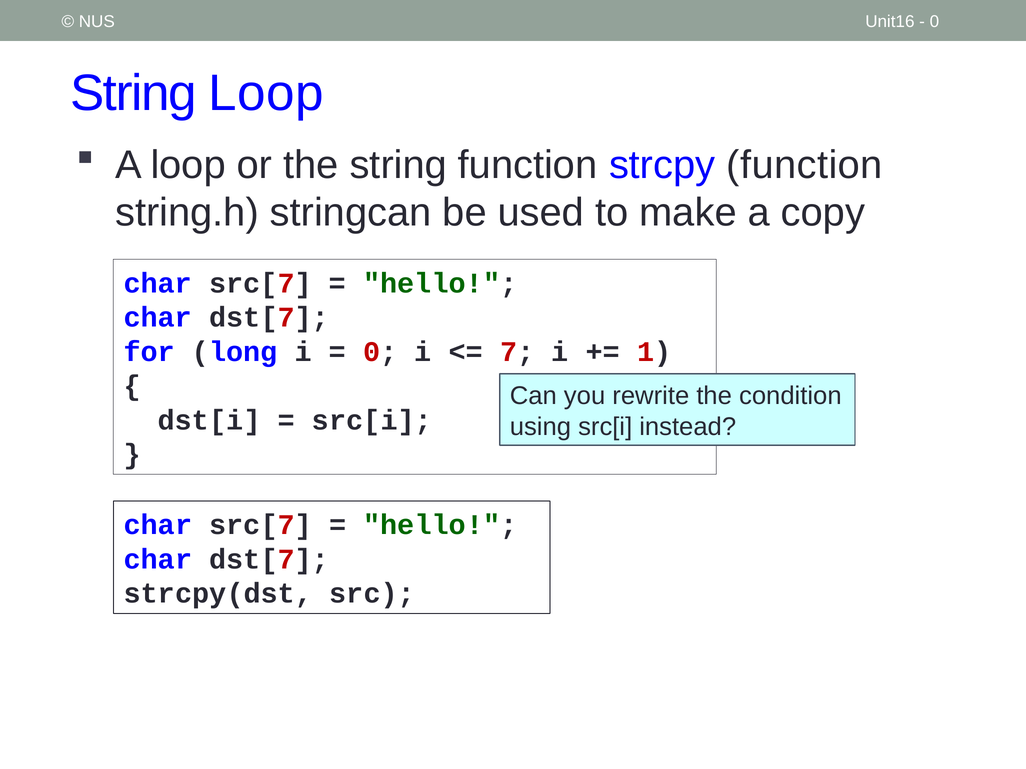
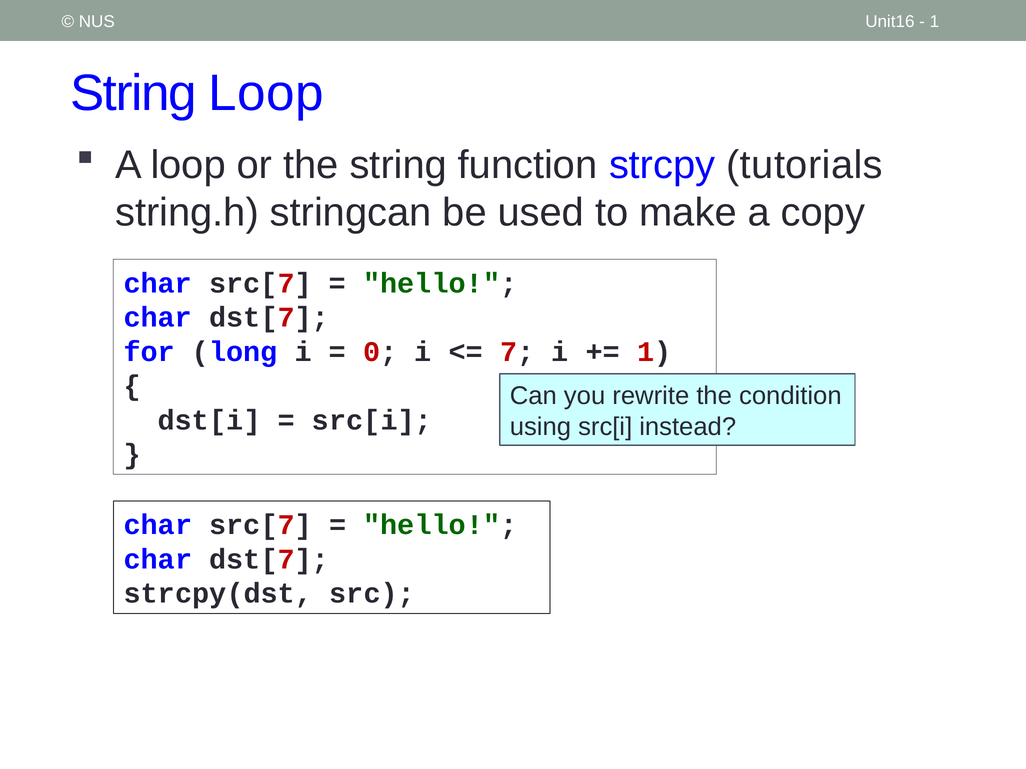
0: 0 -> 1 (934, 22)
strcpy function: function -> tutorials (805, 165)
